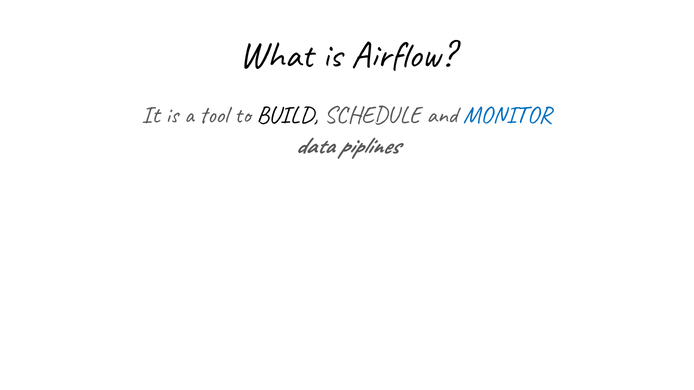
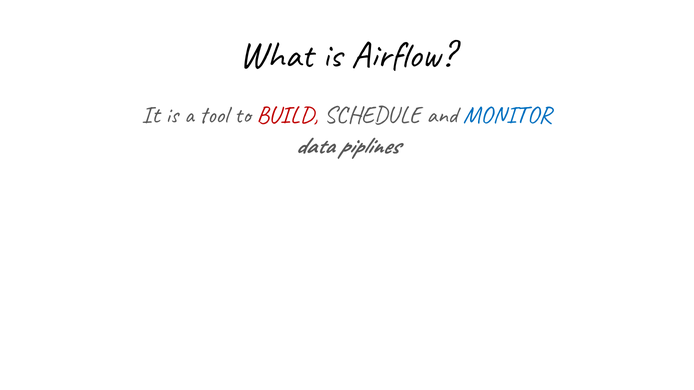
BUILD colour: black -> red (288, 115)
